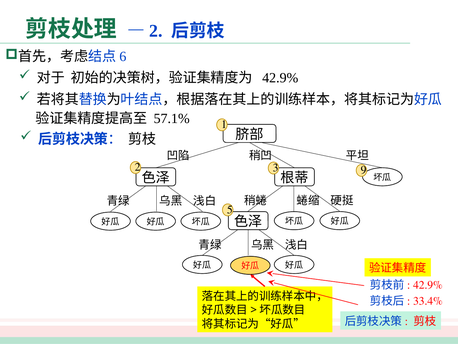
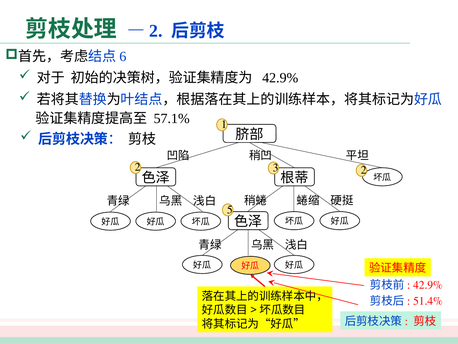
3 9: 9 -> 2 (364, 170)
33.4%: 33.4% -> 51.4% (428, 300)
